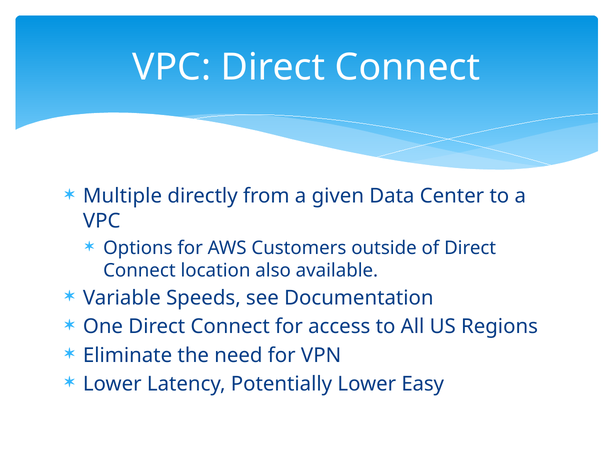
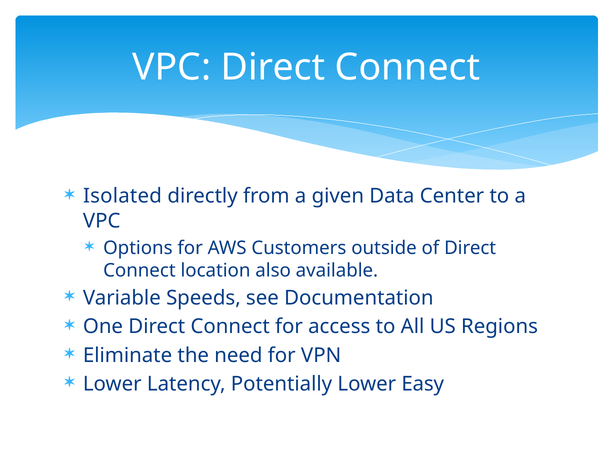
Multiple: Multiple -> Isolated (122, 196)
